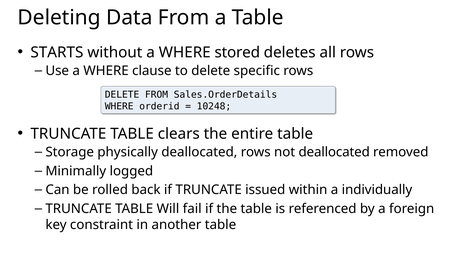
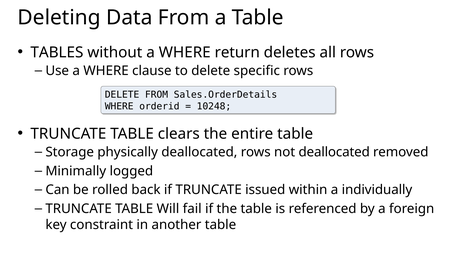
STARTS: STARTS -> TABLES (57, 52)
stored: stored -> return (237, 52)
